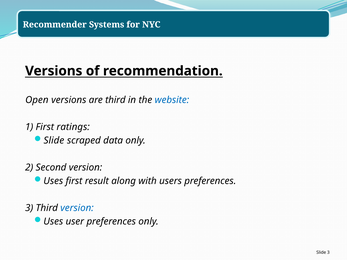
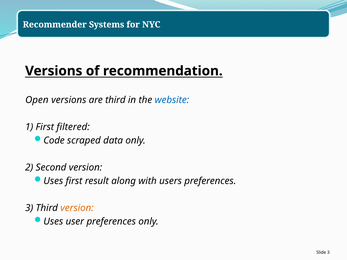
ratings: ratings -> filtered (73, 127)
Slide: Slide -> Code (54, 141)
version colour: blue -> orange (77, 208)
